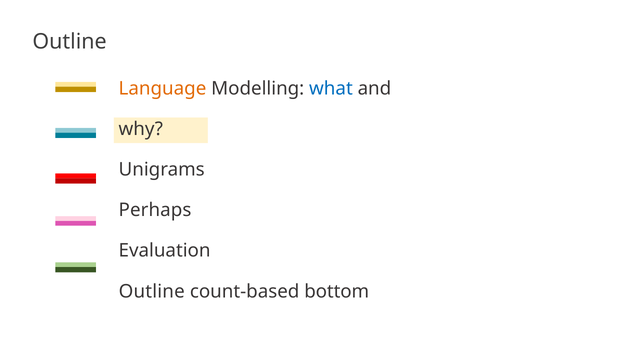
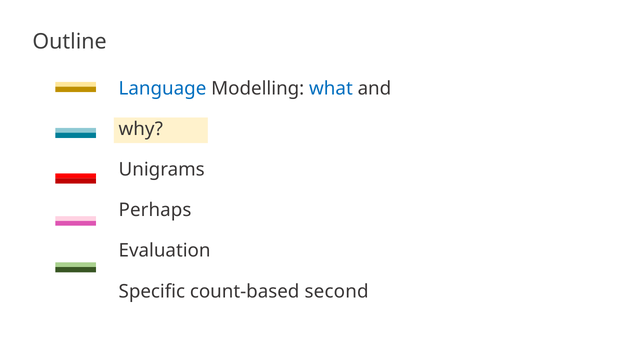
Language colour: orange -> blue (162, 89)
Outline: Outline -> Specific (152, 292)
bottom: bottom -> second (337, 292)
